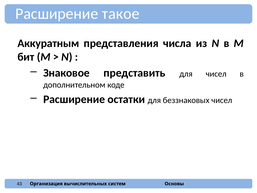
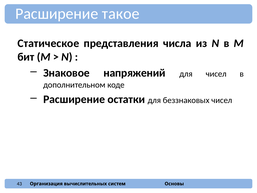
Аккуратным: Аккуратным -> Статическое (48, 43)
представить: представить -> напряжений (134, 73)
